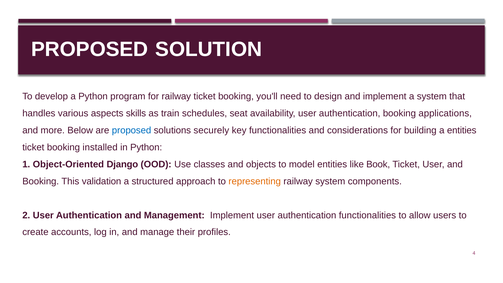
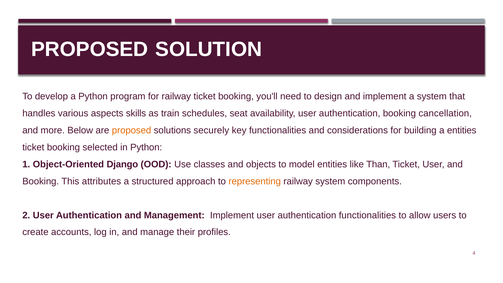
applications: applications -> cancellation (445, 113)
proposed colour: blue -> orange (132, 130)
installed: installed -> selected (100, 147)
Book: Book -> Than (378, 164)
validation: validation -> attributes (101, 181)
